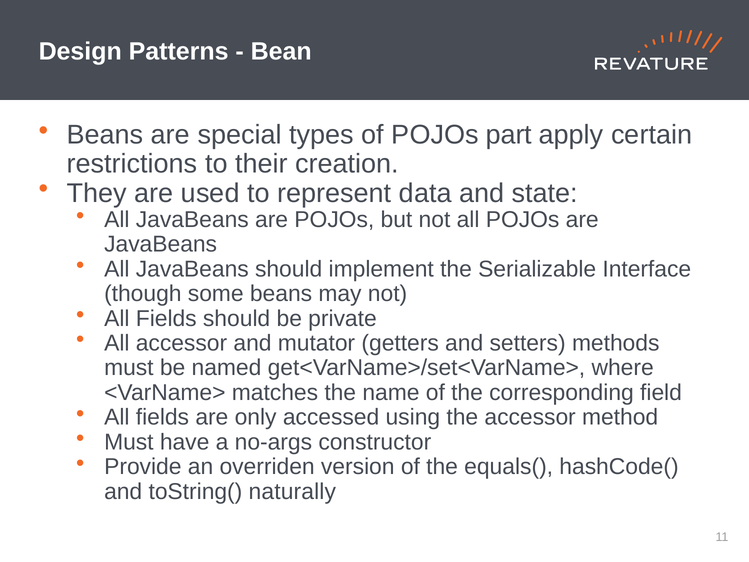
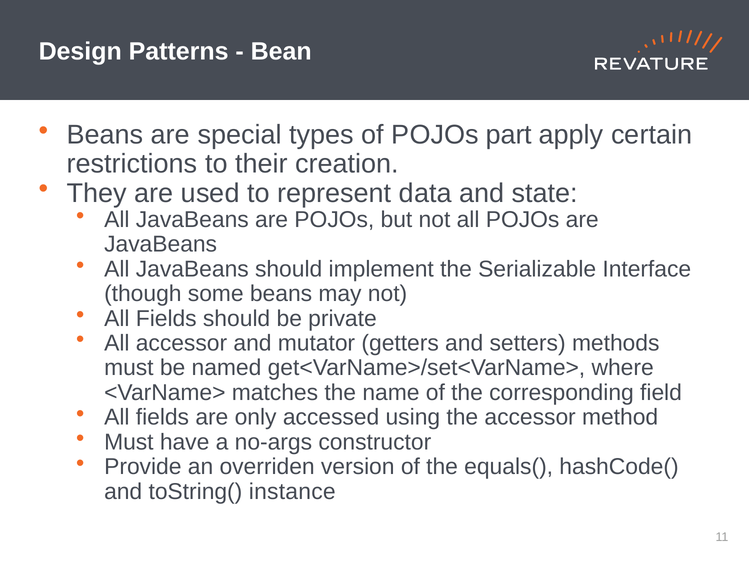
naturally: naturally -> instance (292, 491)
